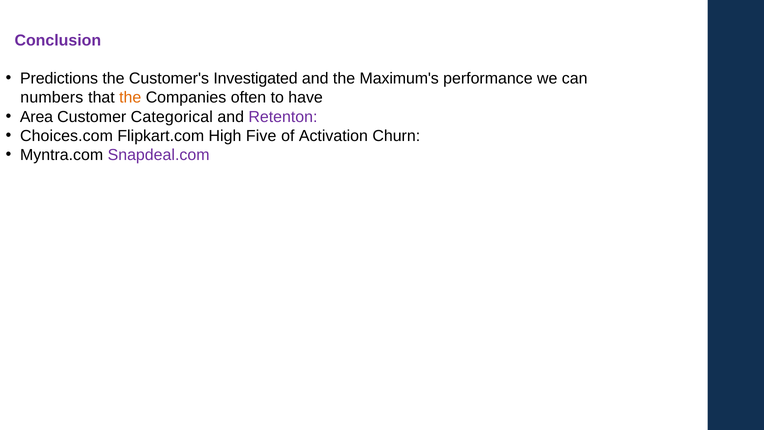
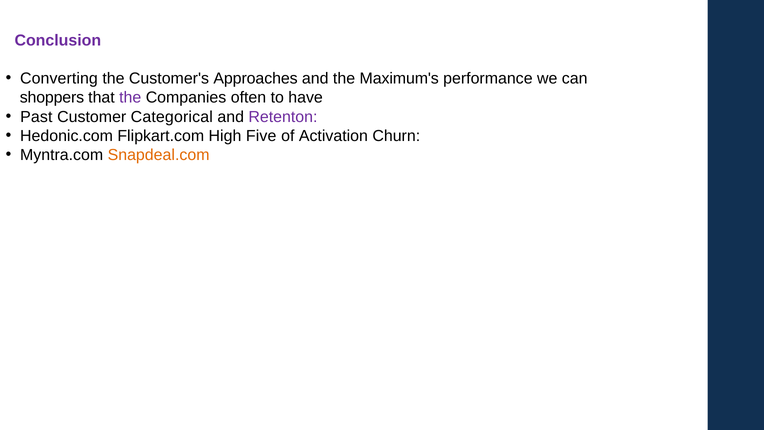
Predictions: Predictions -> Converting (59, 79)
Investigated: Investigated -> Approaches (256, 79)
numbers: numbers -> shoppers (52, 98)
the colour: orange -> purple (130, 98)
Area: Area -> Past (36, 117)
Choices.com: Choices.com -> Hedonic.com (67, 136)
Snapdeal.com colour: purple -> orange (159, 155)
